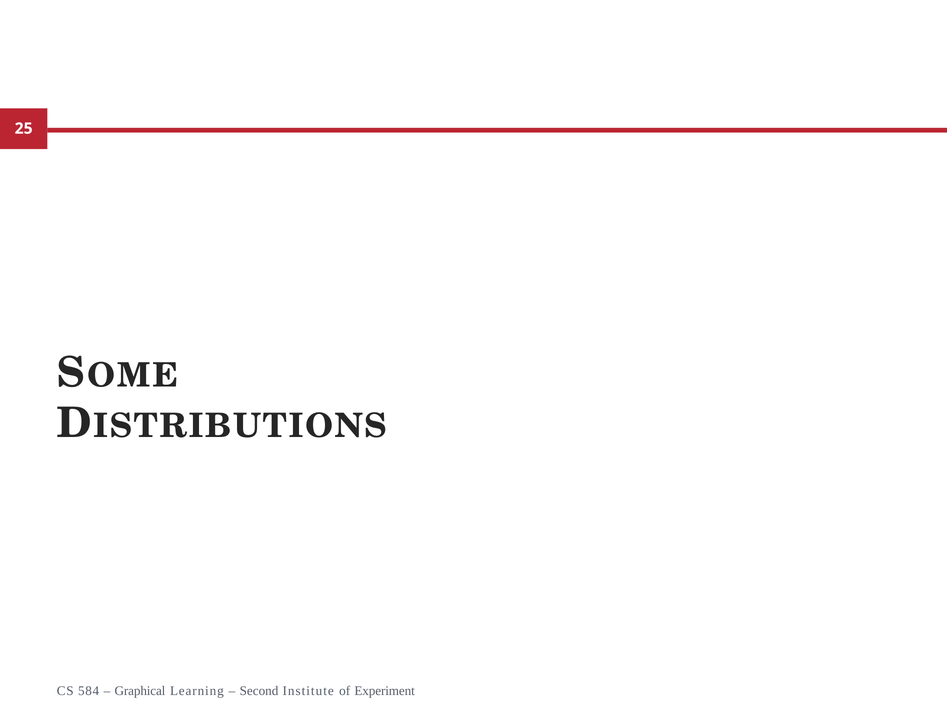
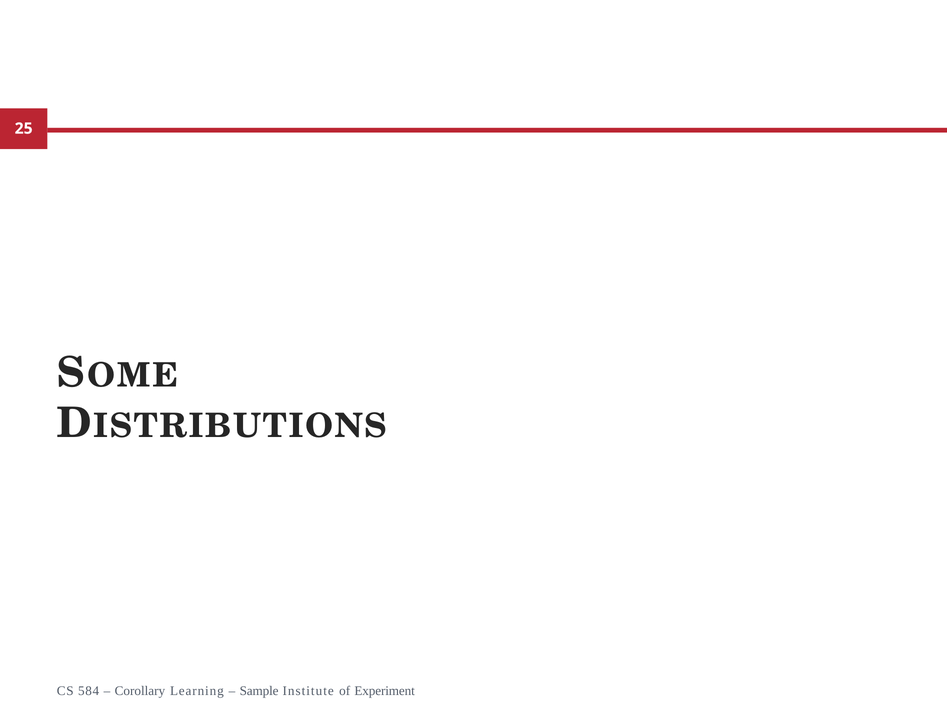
Graphical: Graphical -> Corollary (140, 691)
Second: Second -> Sample (259, 691)
